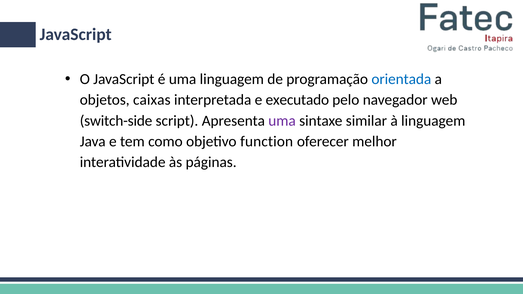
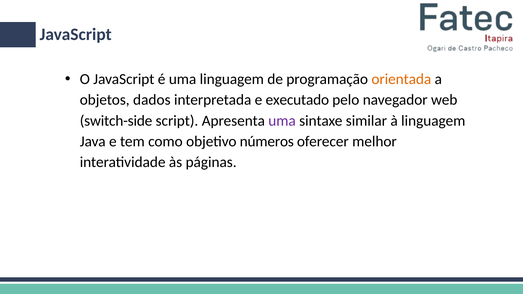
orientada colour: blue -> orange (401, 79)
caixas: caixas -> dados (152, 100)
function: function -> números (267, 141)
